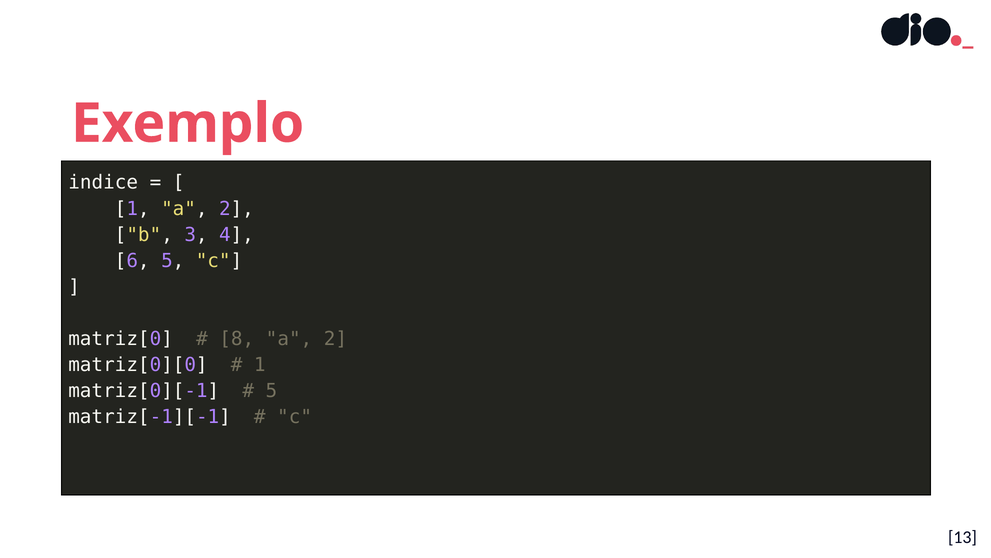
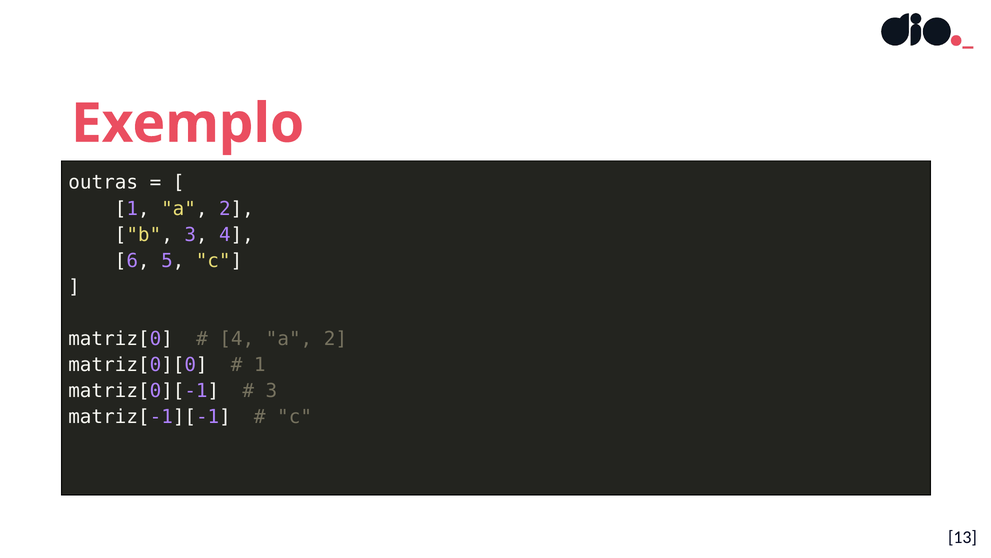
indice: indice -> outras (103, 182)
8: 8 -> 4 (237, 339)
5: 5 -> 3 (271, 391)
